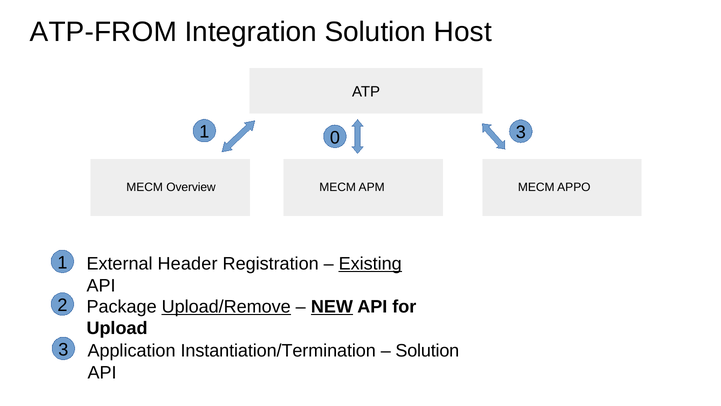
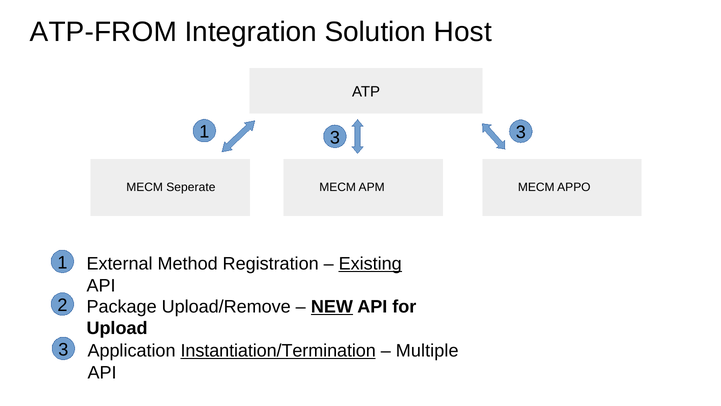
1 0: 0 -> 3 (335, 137)
Overview: Overview -> Seperate (191, 187)
Header: Header -> Method (188, 264)
Upload/Remove underline: present -> none (226, 306)
Instantiation/Termination underline: none -> present (278, 351)
Solution: Solution -> Multiple (427, 351)
